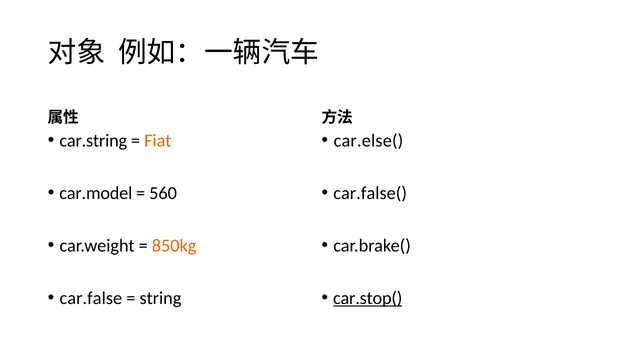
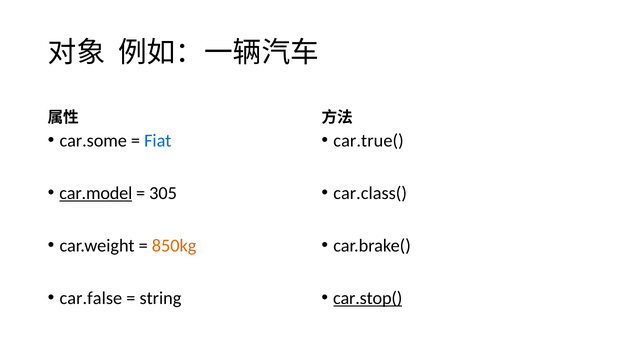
car.string: car.string -> car.some (93, 141)
Fiat colour: orange -> blue (158, 141)
car.else(: car.else( -> car.true( (369, 141)
car.model underline: none -> present (96, 193)
560: 560 -> 305 (163, 193)
car.false(: car.false( -> car.class( (370, 193)
